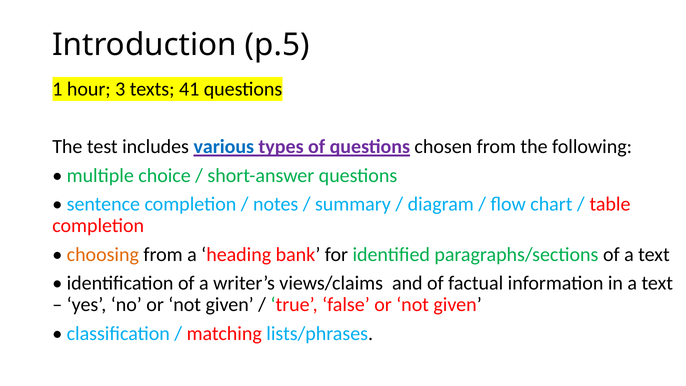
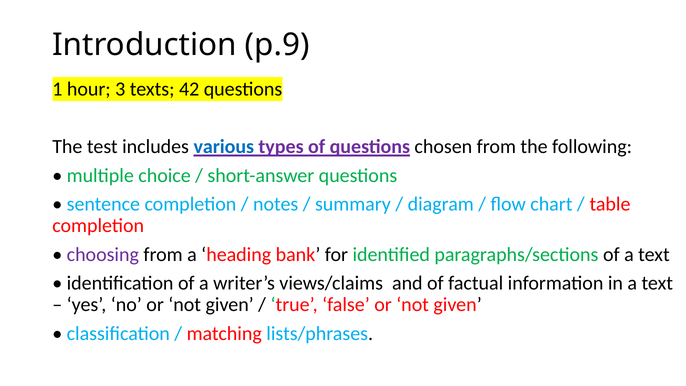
p.5: p.5 -> p.9 (277, 45)
41: 41 -> 42 (189, 89)
choosing colour: orange -> purple (103, 254)
